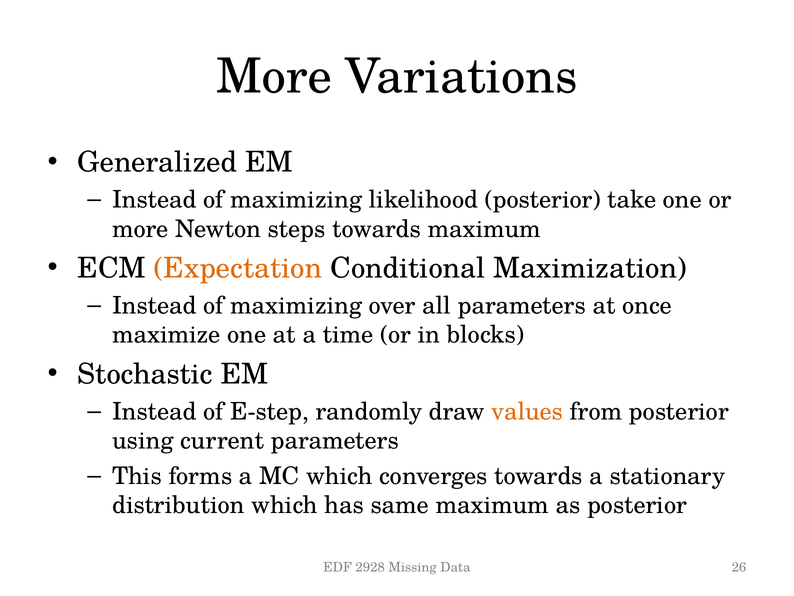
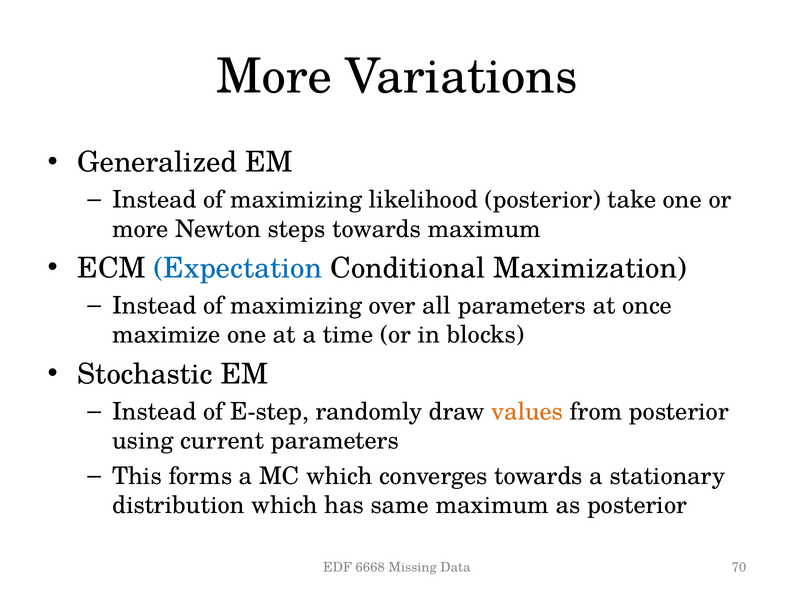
Expectation colour: orange -> blue (238, 268)
2928: 2928 -> 6668 (370, 567)
26: 26 -> 70 (739, 567)
